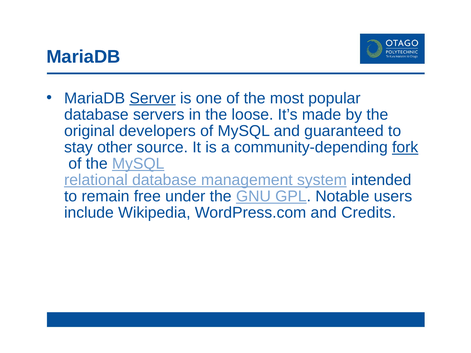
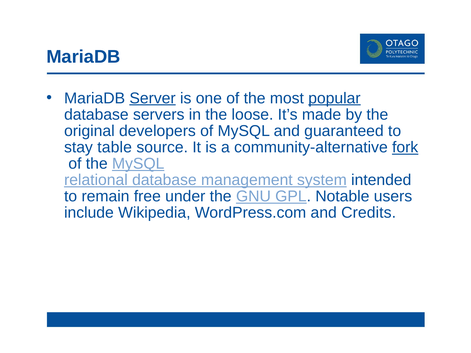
popular underline: none -> present (334, 98)
other: other -> table (115, 147)
community-depending: community-depending -> community-alternative (311, 147)
